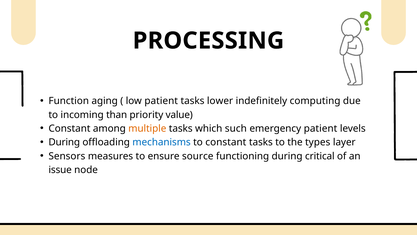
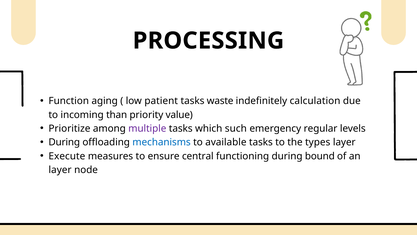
lower: lower -> waste (220, 101)
computing: computing -> calculation (315, 101)
Constant: Constant -> Prioritize (69, 128)
multiple colour: orange -> purple (147, 128)
emergency patient: patient -> regular (321, 128)
to constant: constant -> available (226, 142)
Sensors: Sensors -> Execute (67, 156)
source: source -> central (198, 156)
critical: critical -> bound (320, 156)
issue: issue -> layer (60, 170)
